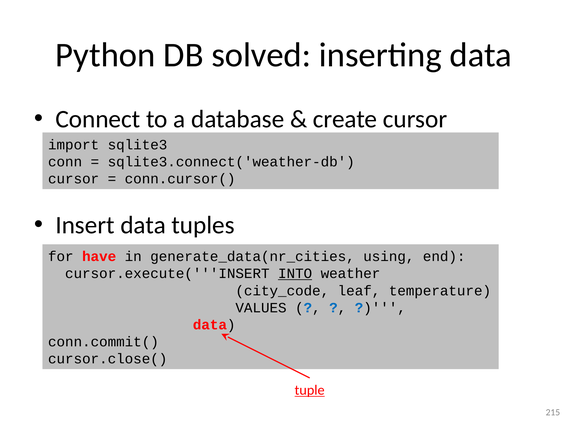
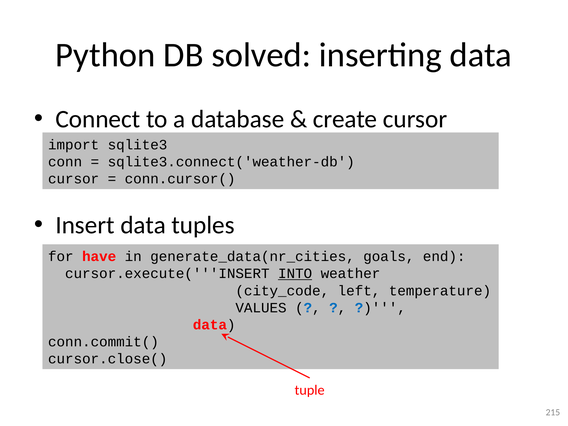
using: using -> goals (389, 257)
leaf: leaf -> left (359, 291)
tuple underline: present -> none (310, 390)
